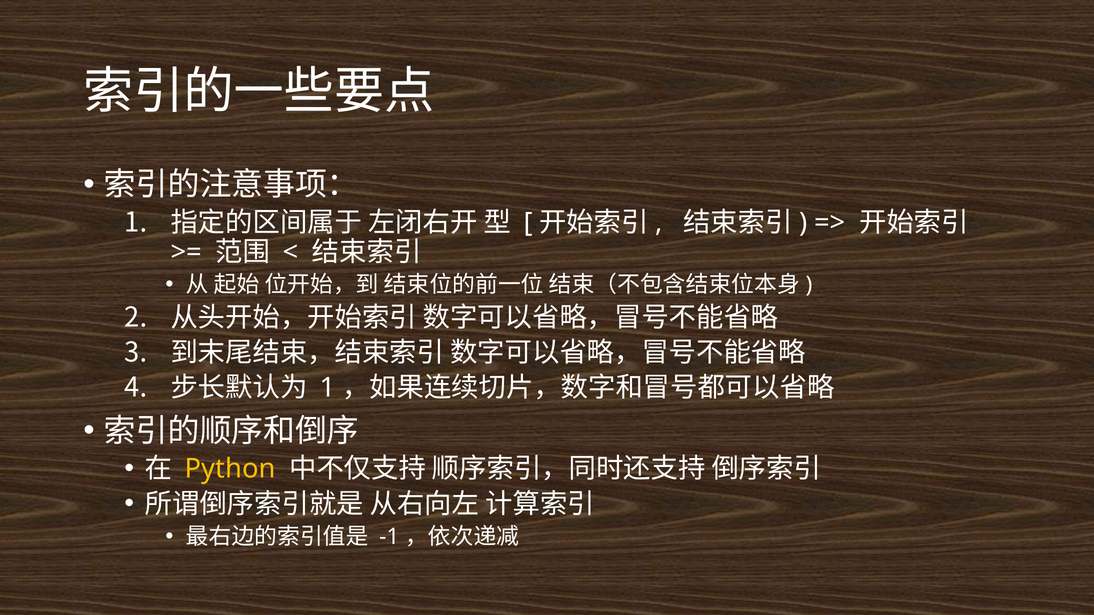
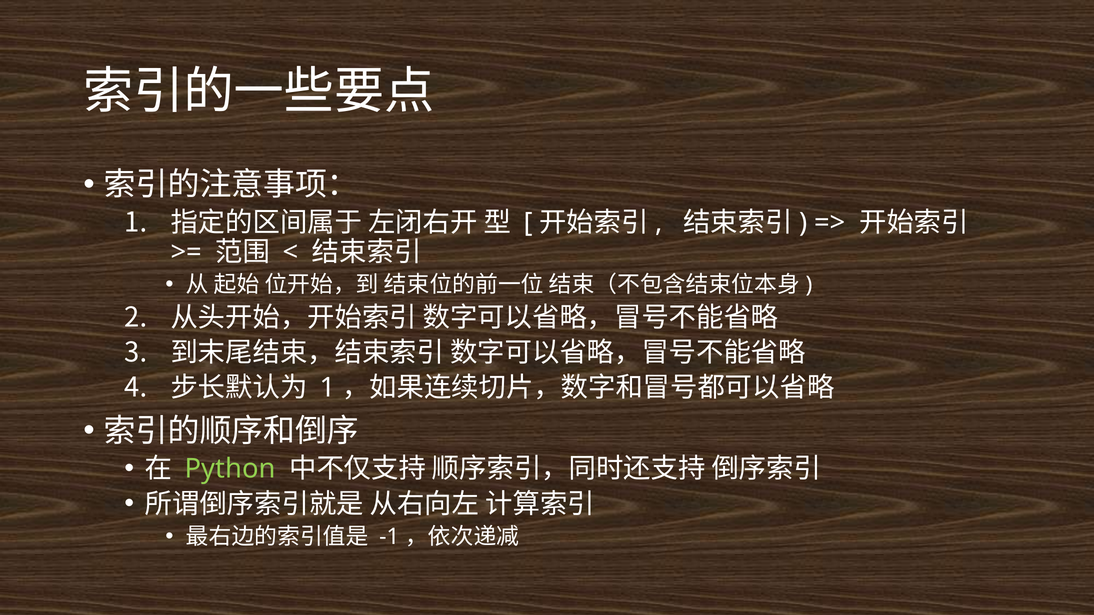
Python colour: yellow -> light green (230, 469)
